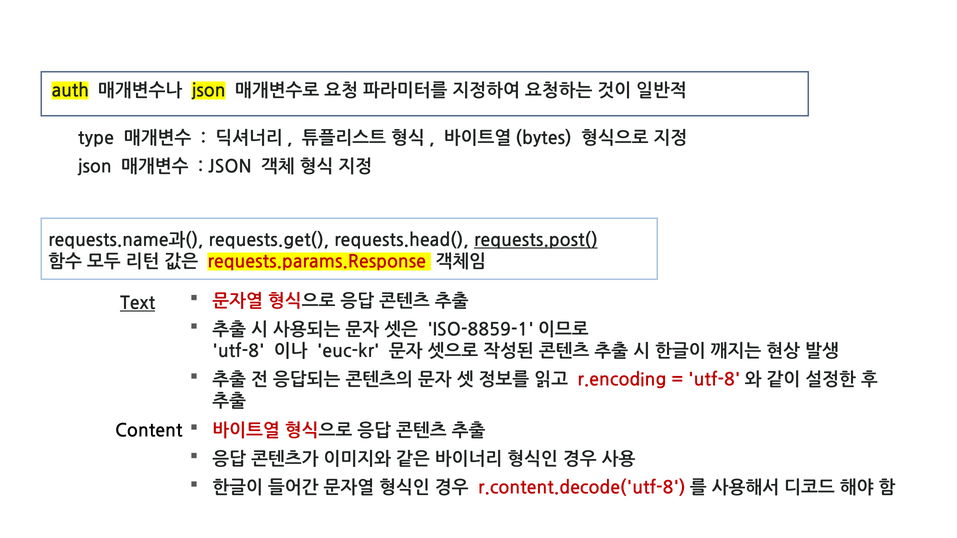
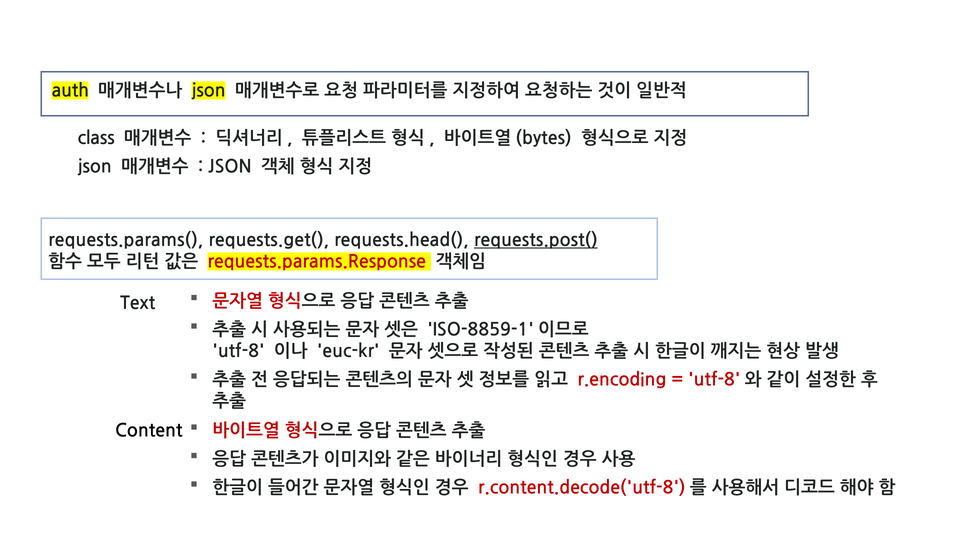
type: type -> class (96, 139)
requests.name과(: requests.name과( -> requests.params( (126, 240)
Text underline: present -> none (138, 304)
